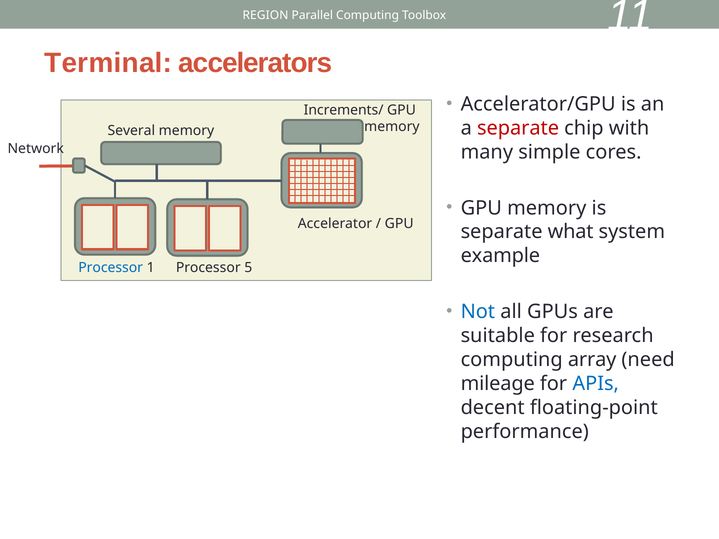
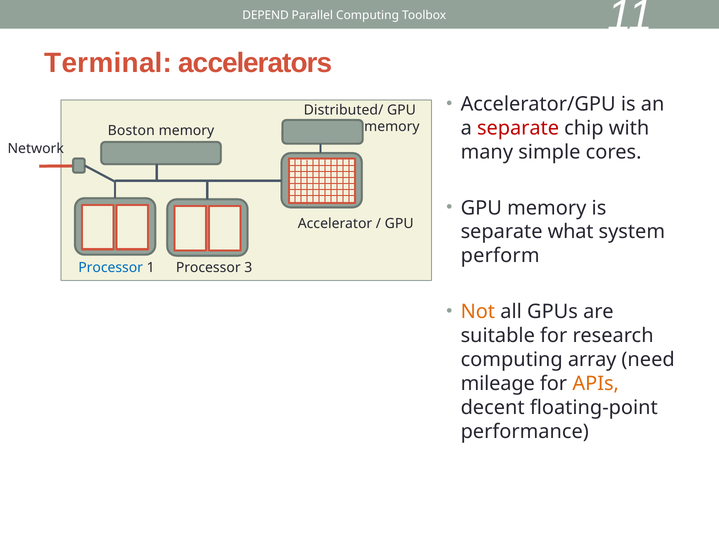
REGION: REGION -> DEPEND (266, 15)
Increments/: Increments/ -> Distributed/ (344, 110)
Several: Several -> Boston (131, 131)
example: example -> perform (500, 256)
5: 5 -> 3 (248, 268)
Not colour: blue -> orange (478, 312)
APIs colour: blue -> orange (596, 384)
